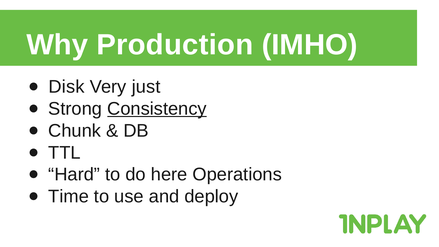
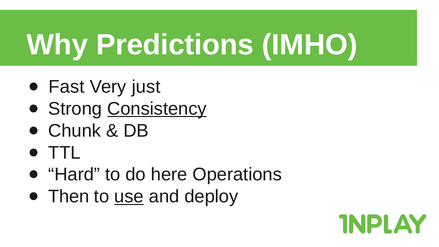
Production: Production -> Predictions (175, 45)
Disk: Disk -> Fast (66, 87)
Time: Time -> Then (69, 197)
use underline: none -> present (129, 197)
